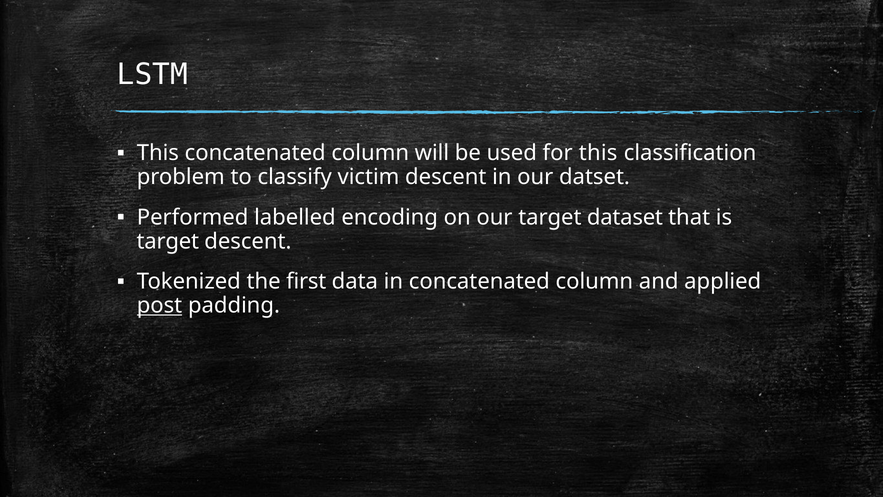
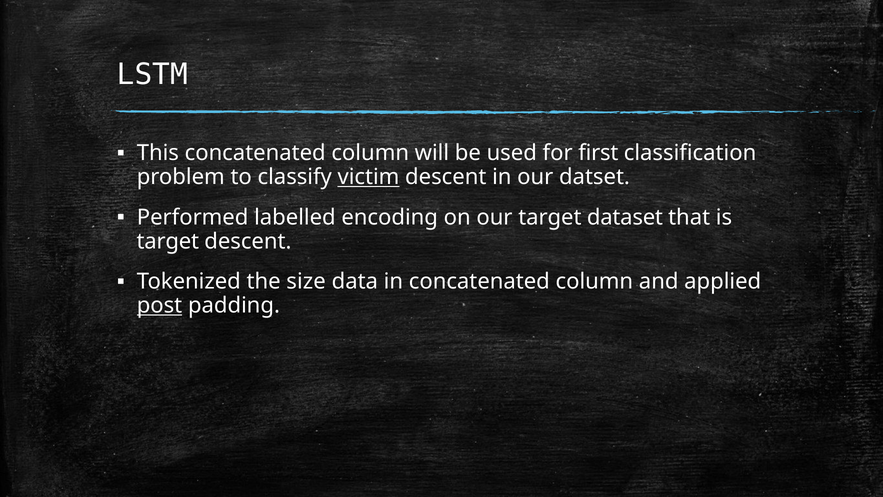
for this: this -> first (598, 153)
victim underline: none -> present (368, 177)
first: first -> size (306, 282)
